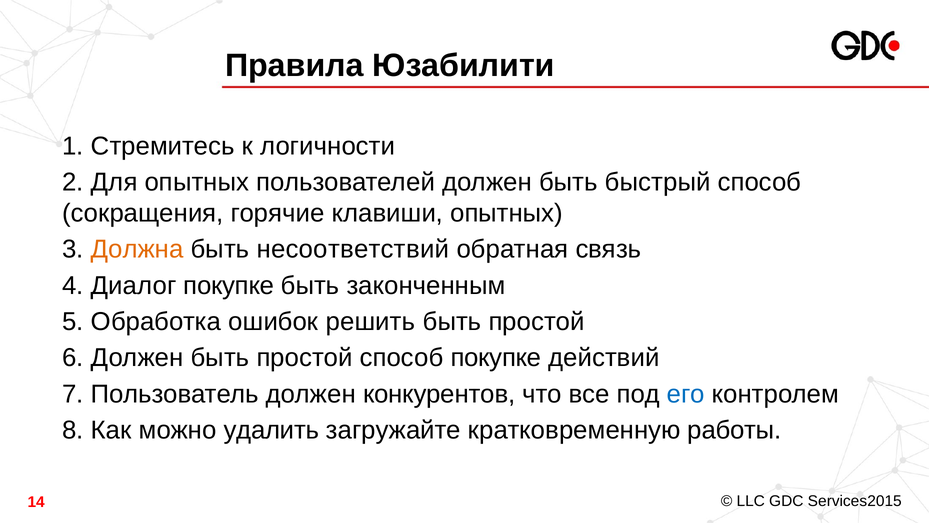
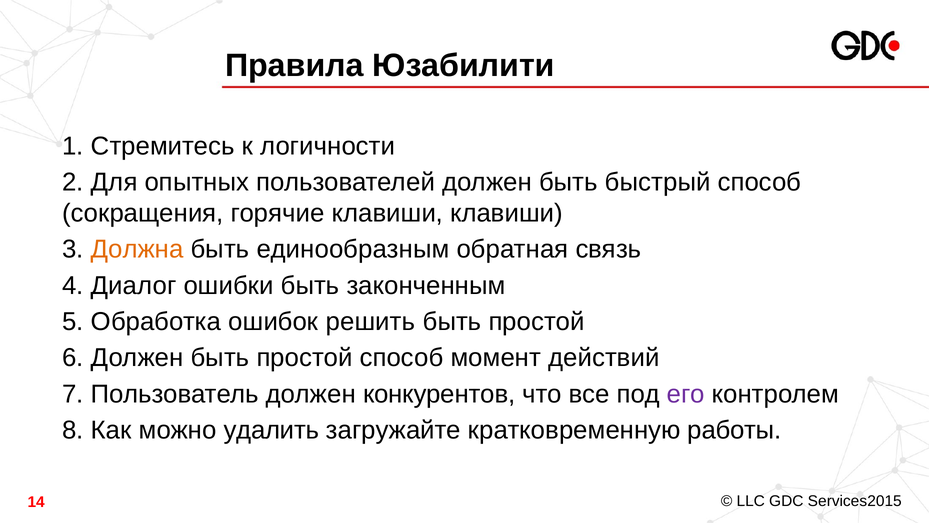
клавиши опытных: опытных -> клавиши (506, 213)
несоответствий: несоответствий -> единообразным (353, 249)
Диалог покупке: покупке -> ошибки (229, 285)
способ покупке: покупке -> момент (496, 358)
его colour: blue -> purple (686, 394)
